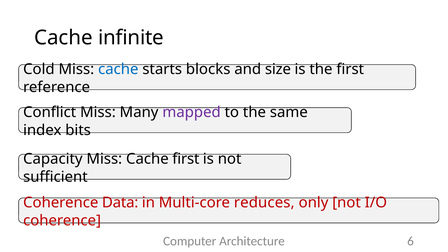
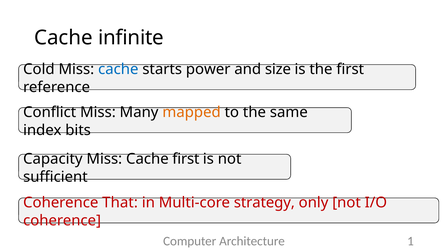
blocks: blocks -> power (208, 69)
mapped colour: purple -> orange (192, 112)
Data: Data -> That (120, 203)
reduces: reduces -> strategy (264, 203)
6: 6 -> 1 (411, 241)
